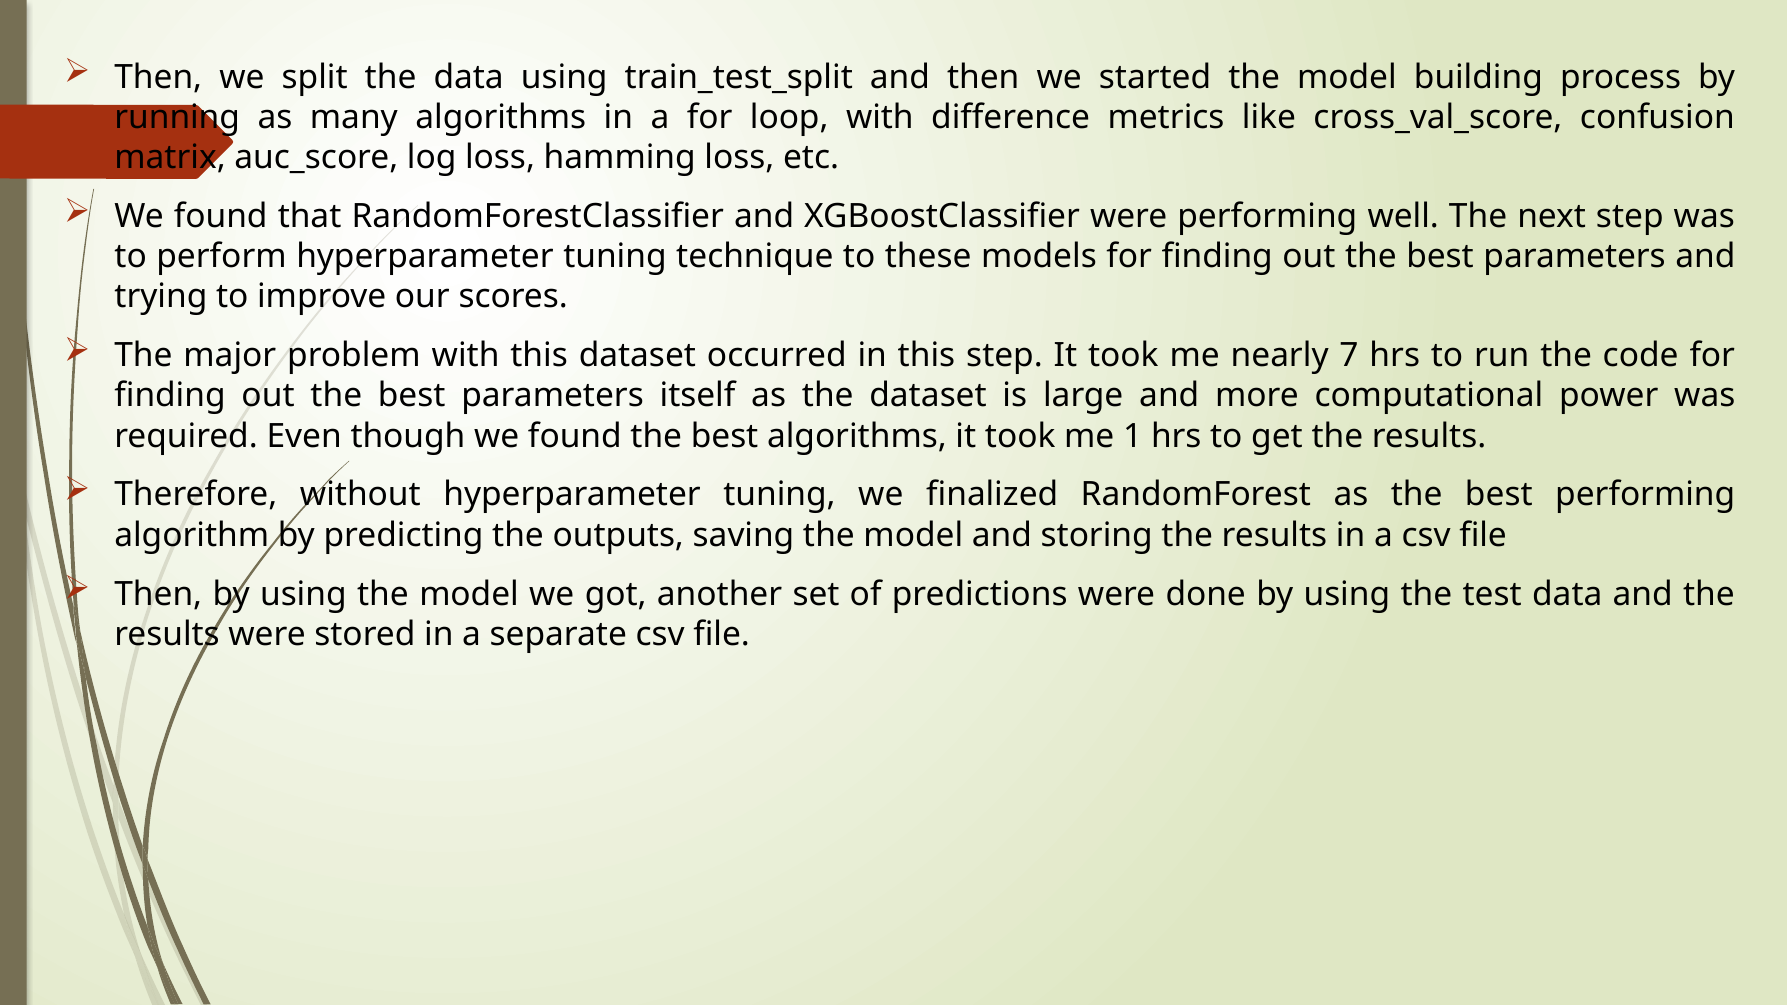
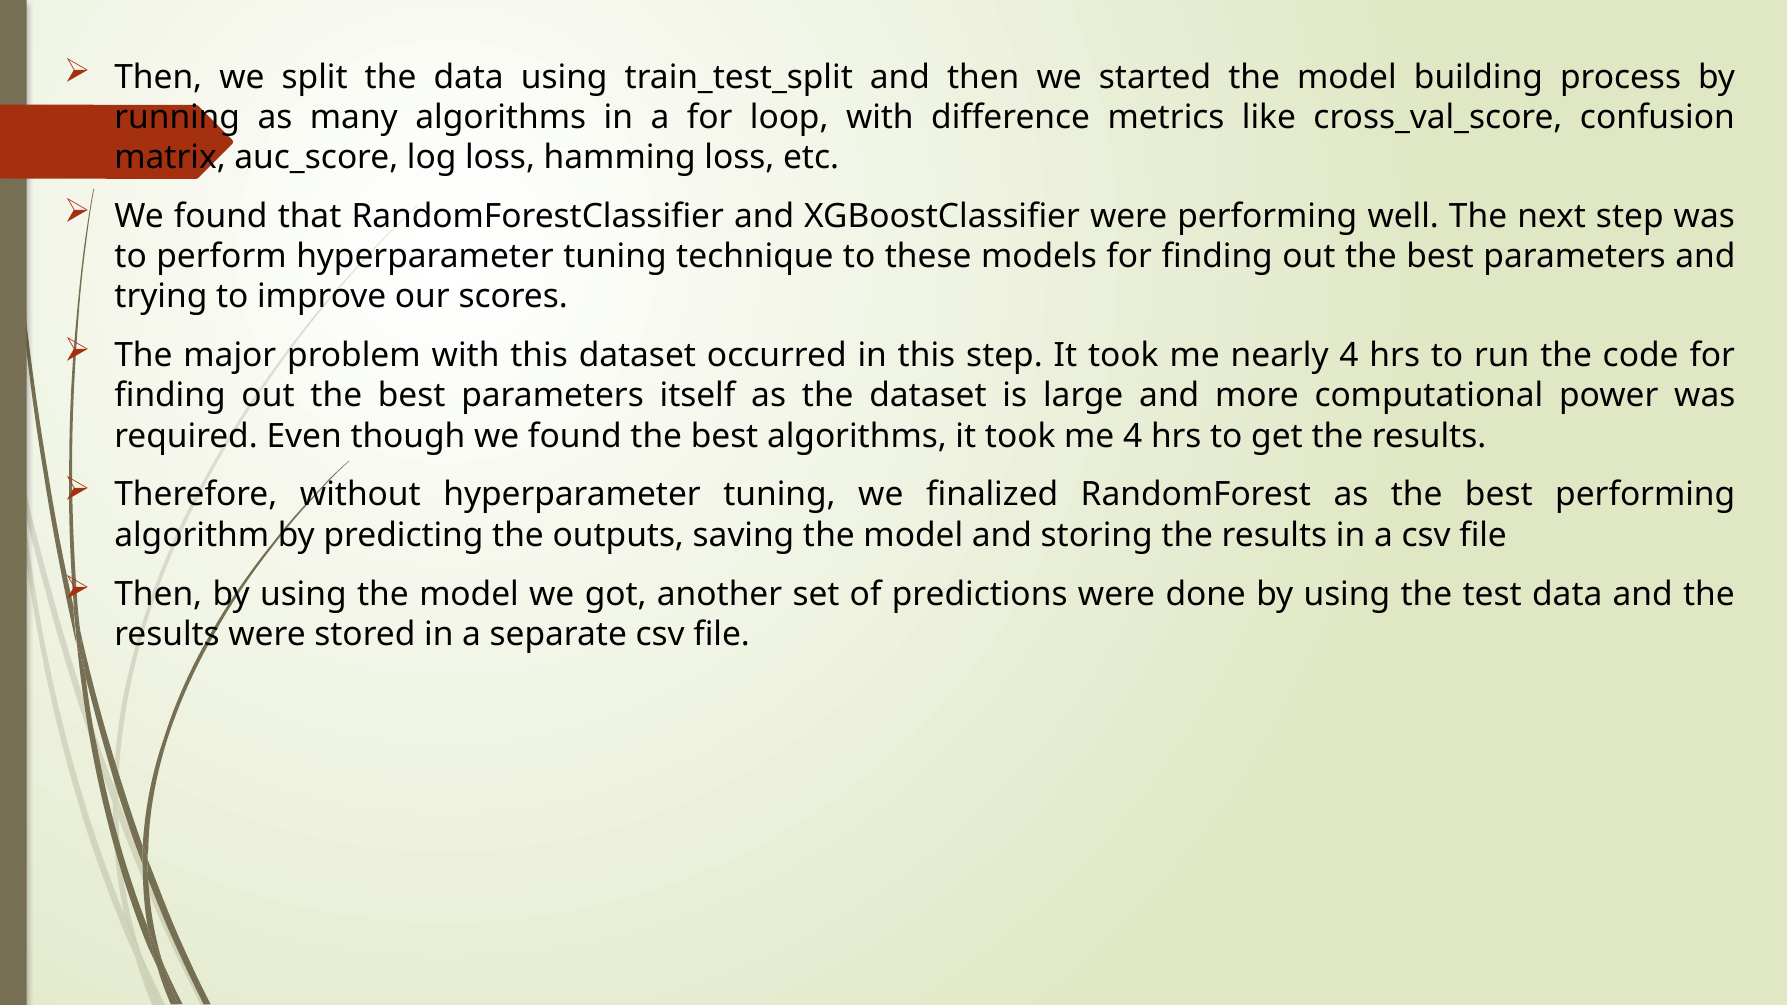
nearly 7: 7 -> 4 (1349, 356)
me 1: 1 -> 4 (1133, 436)
